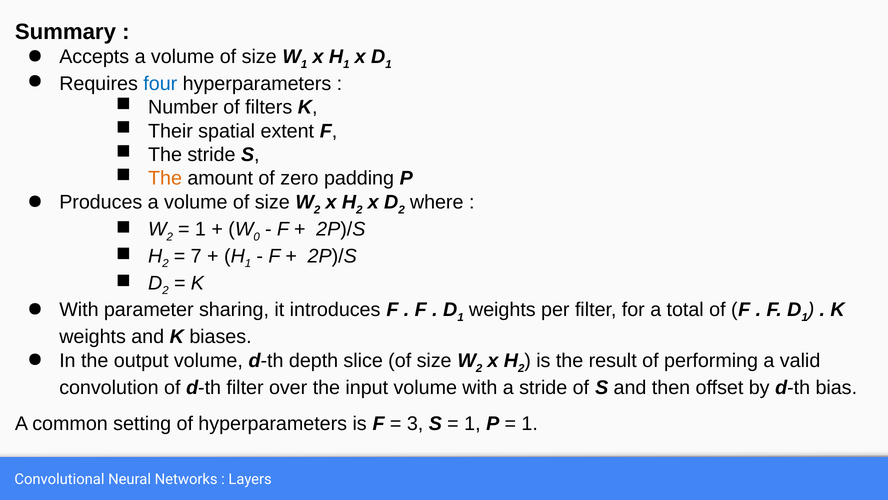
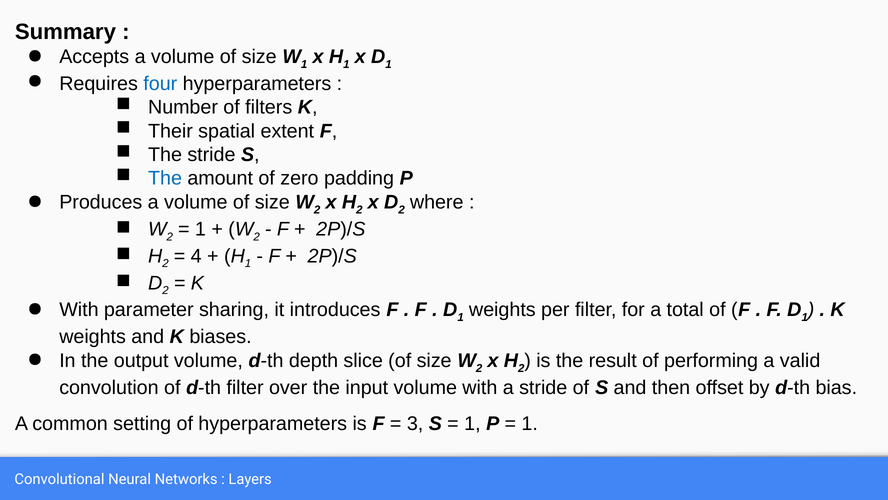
The colour: orange -> blue (165, 178)
0: 0 -> 2 (257, 237)
7: 7 -> 4 (196, 256)
